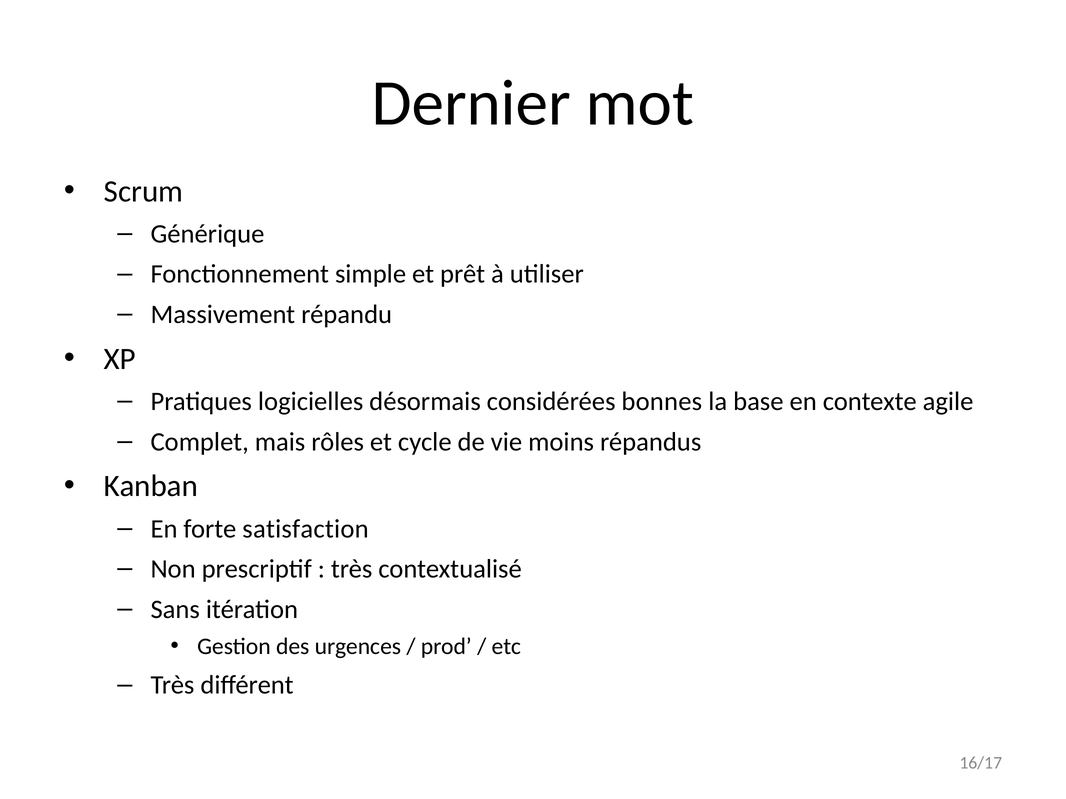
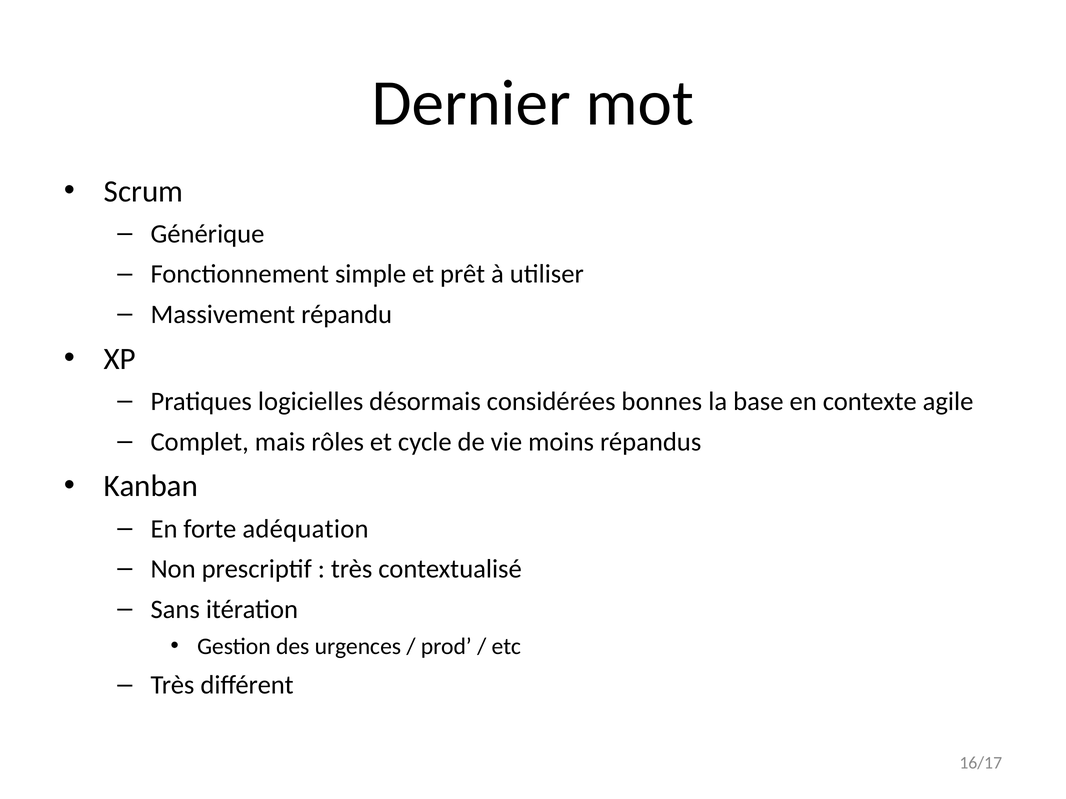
satisfaction: satisfaction -> adéquation (305, 529)
